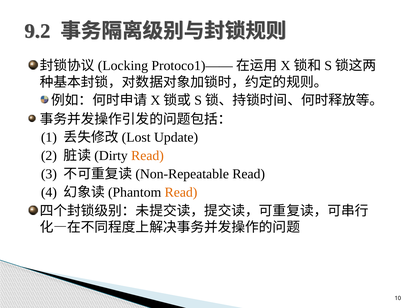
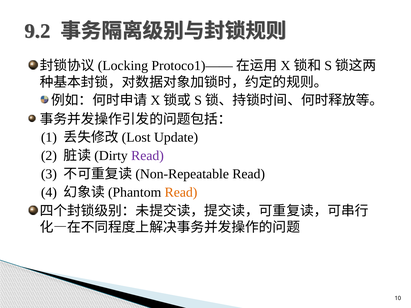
Read colour: orange -> purple (148, 156)
